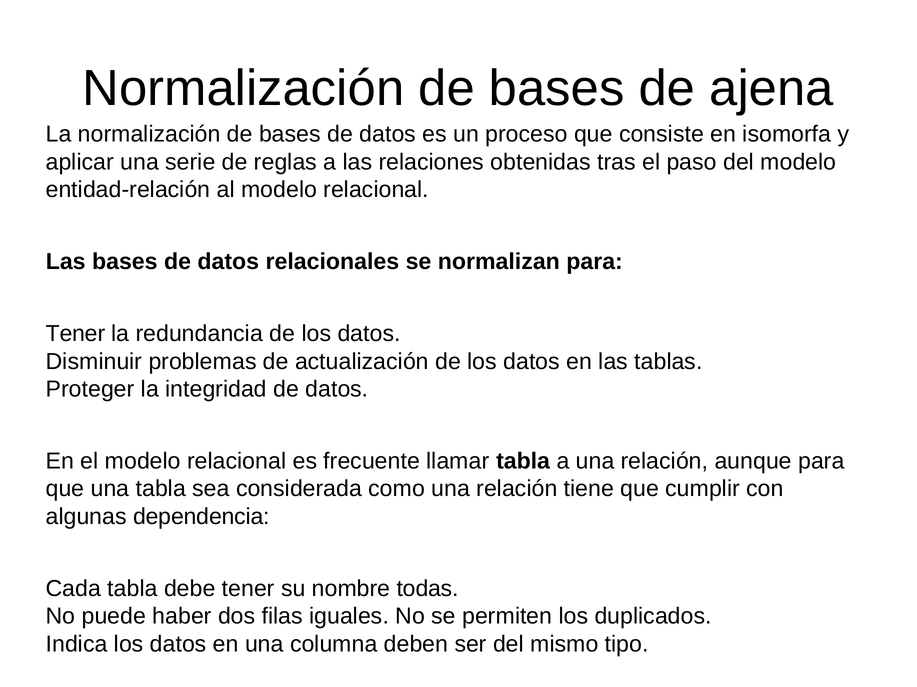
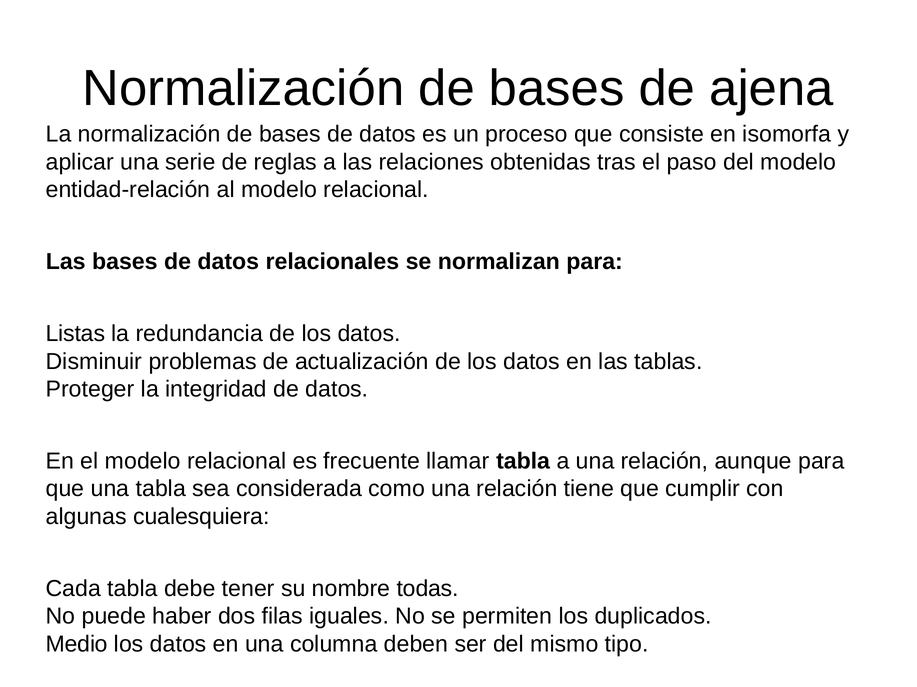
Tener: Tener -> Listas (76, 334)
dependencia: dependencia -> cualesquiera (201, 517)
Indica: Indica -> Medio (77, 645)
